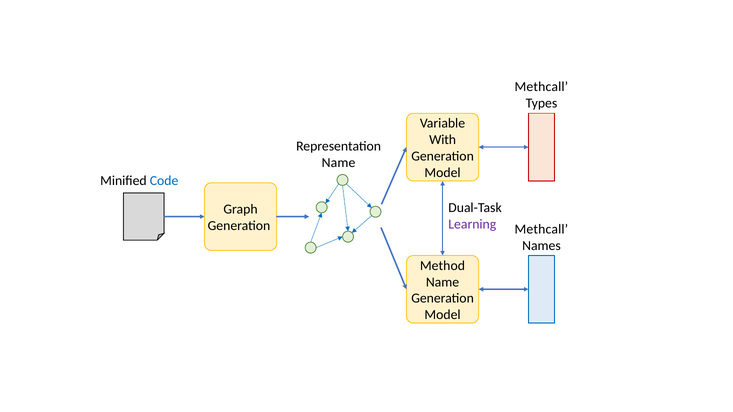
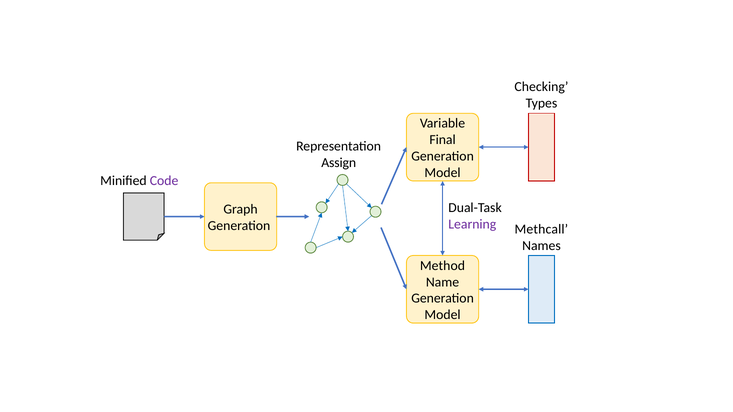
Methcall: Methcall -> Checking (541, 87)
With: With -> Final (443, 140)
Name: Name -> Assign (339, 163)
Code colour: blue -> purple (164, 181)
